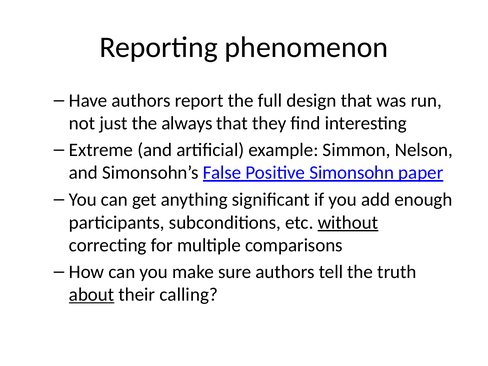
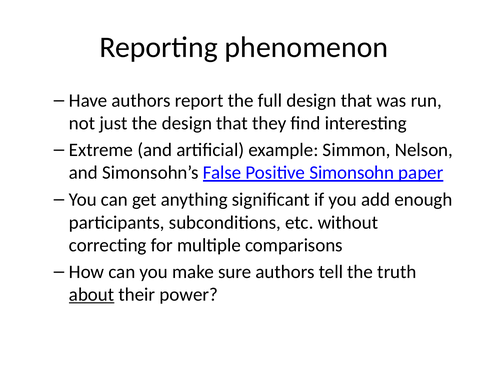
the always: always -> design (187, 123)
without underline: present -> none (348, 223)
calling: calling -> power (189, 295)
